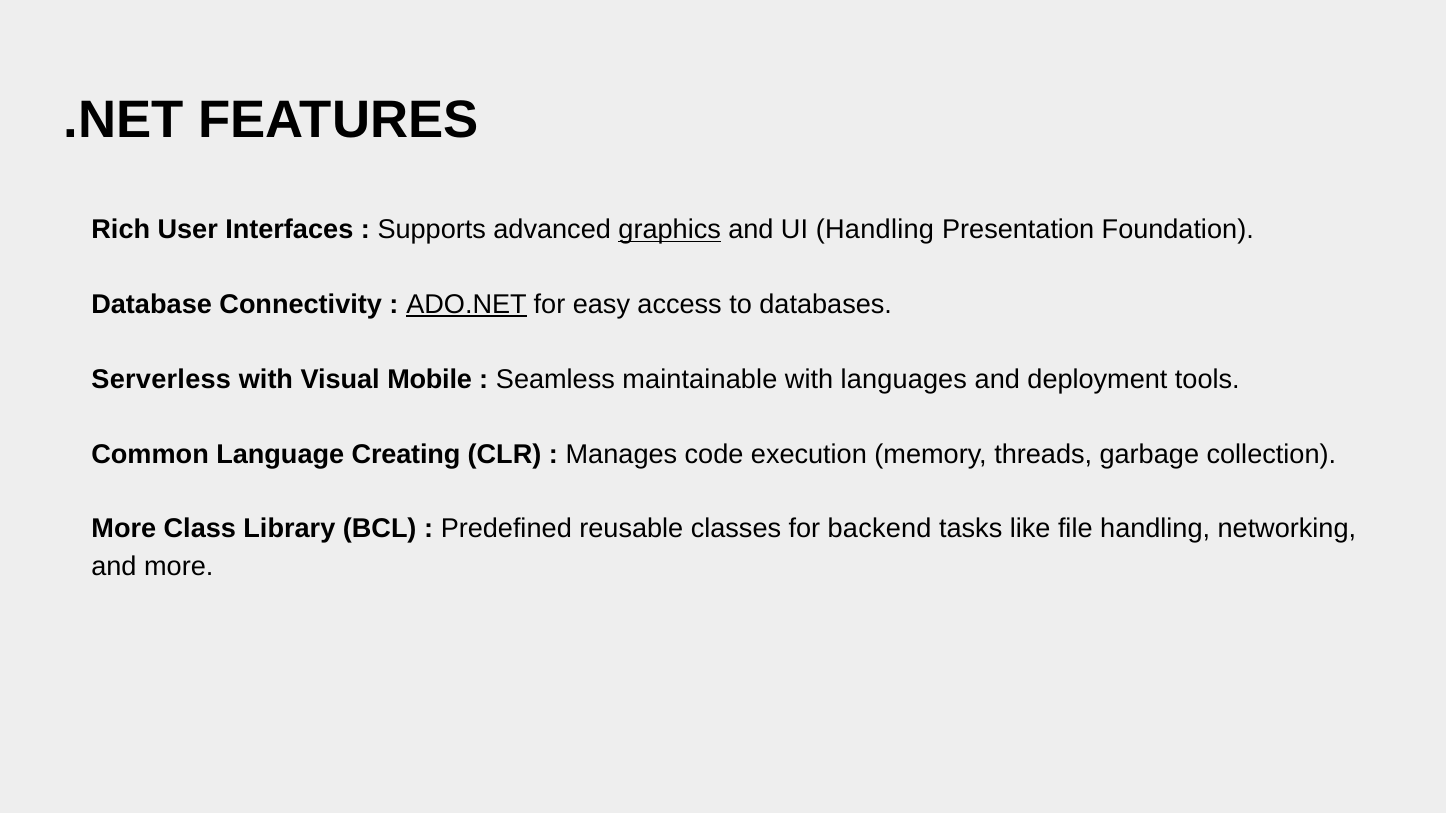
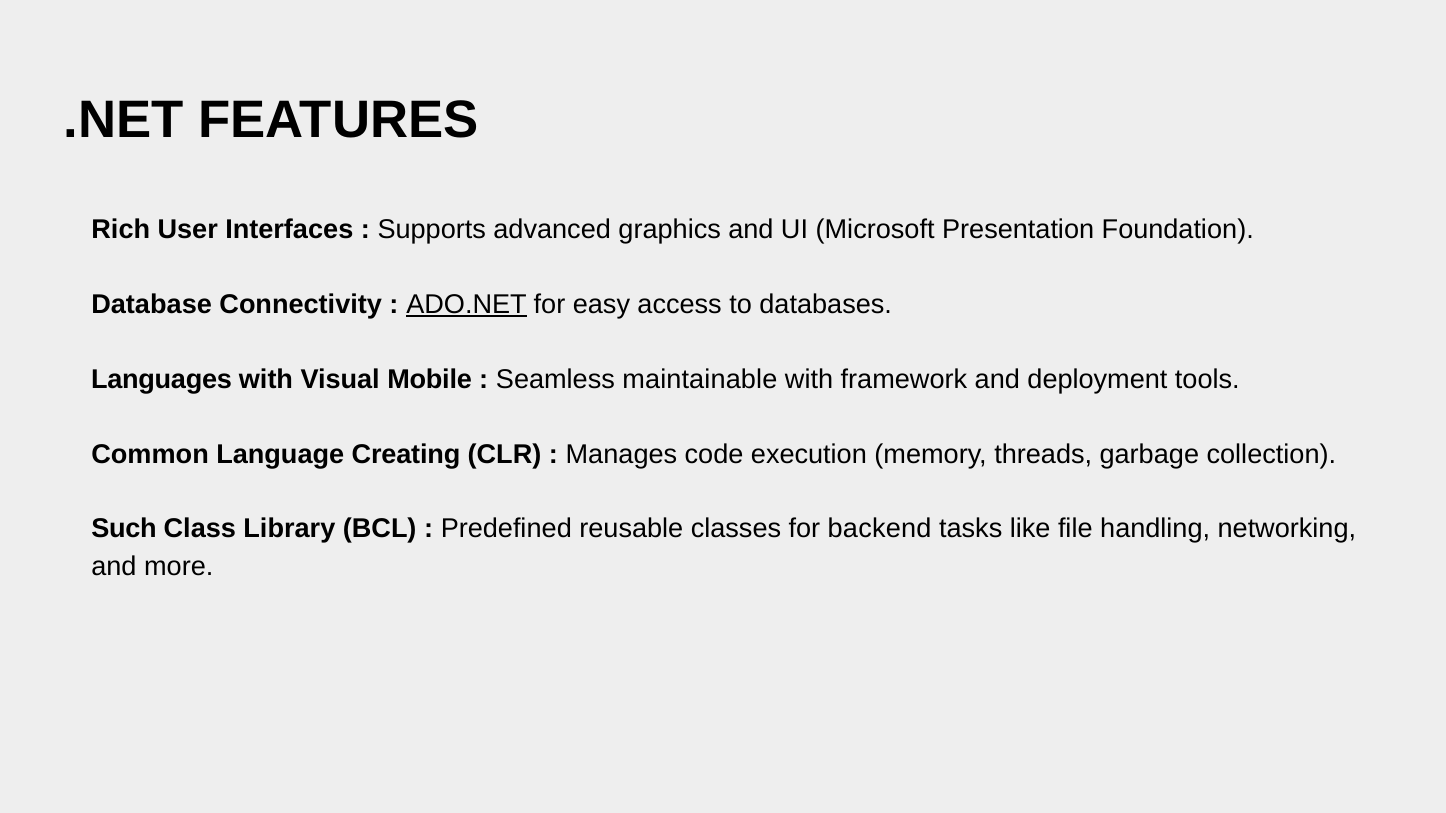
graphics underline: present -> none (670, 230)
UI Handling: Handling -> Microsoft (875, 230)
Serverless: Serverless -> Languages (162, 380)
languages: languages -> framework (904, 380)
More: More -> Such (124, 529)
